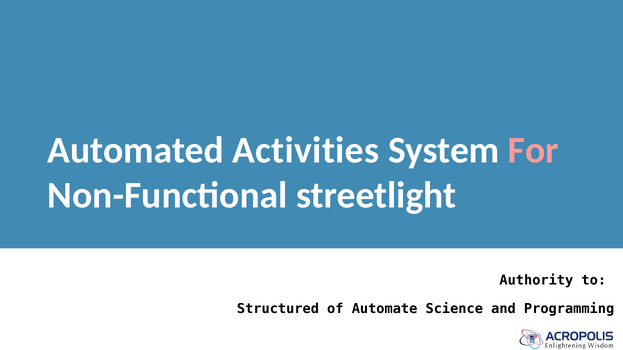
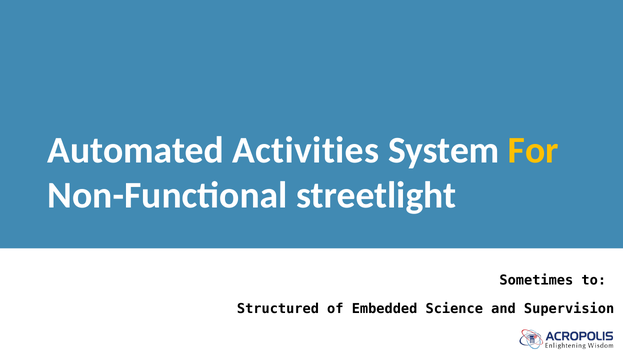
For colour: pink -> yellow (533, 151)
Authority: Authority -> Sometimes (536, 281)
Automate: Automate -> Embedded (385, 309)
Programming: Programming -> Supervision (569, 309)
